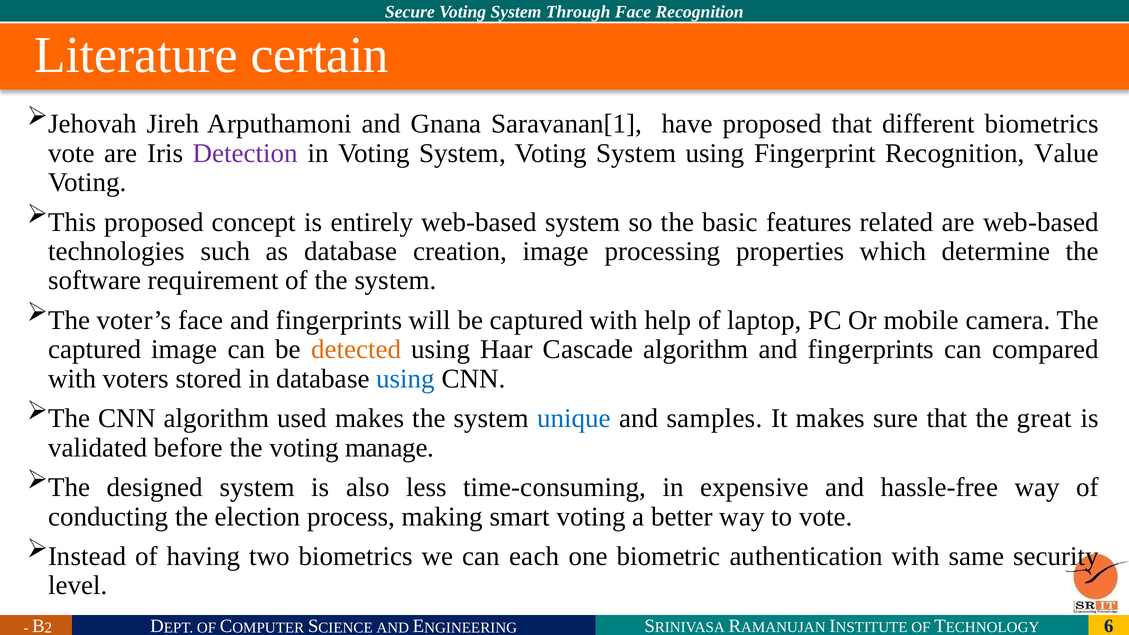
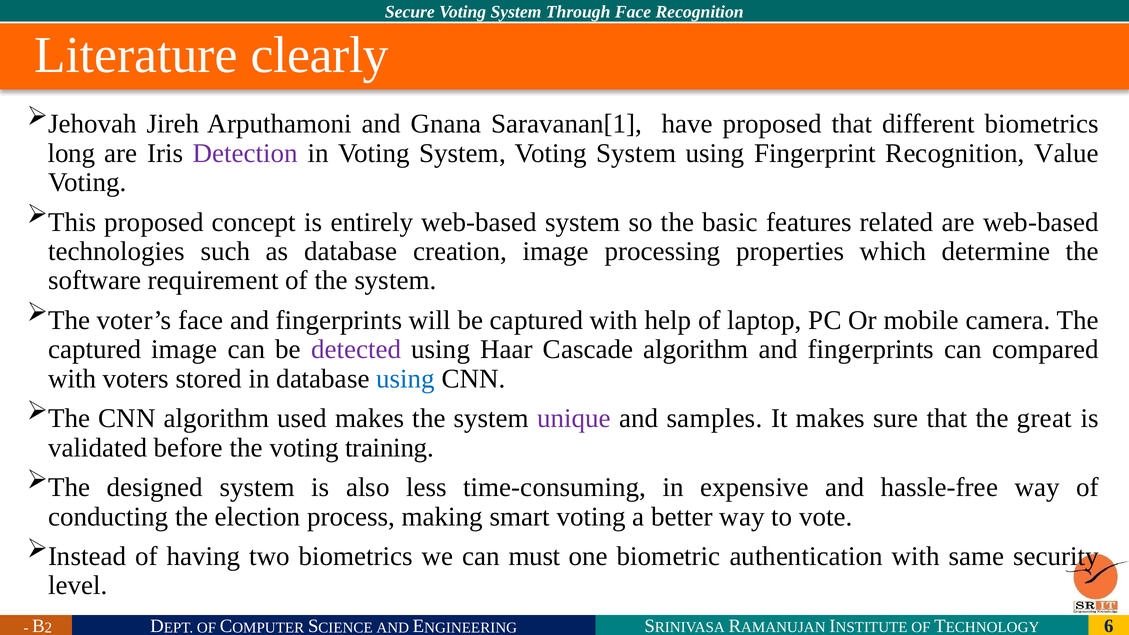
certain: certain -> clearly (320, 55)
vote: vote -> long (71, 153)
detected colour: orange -> purple (356, 350)
unique colour: blue -> purple (574, 418)
manage: manage -> training (390, 448)
each: each -> must (534, 556)
